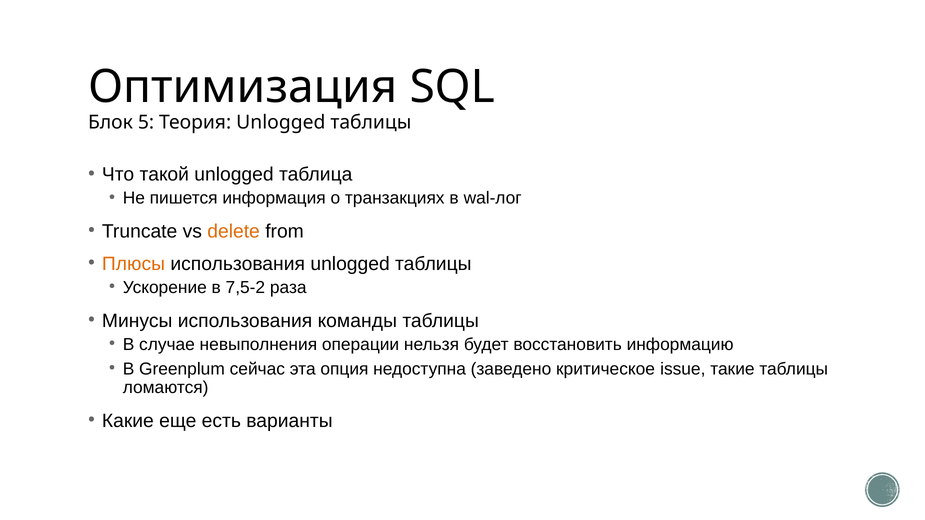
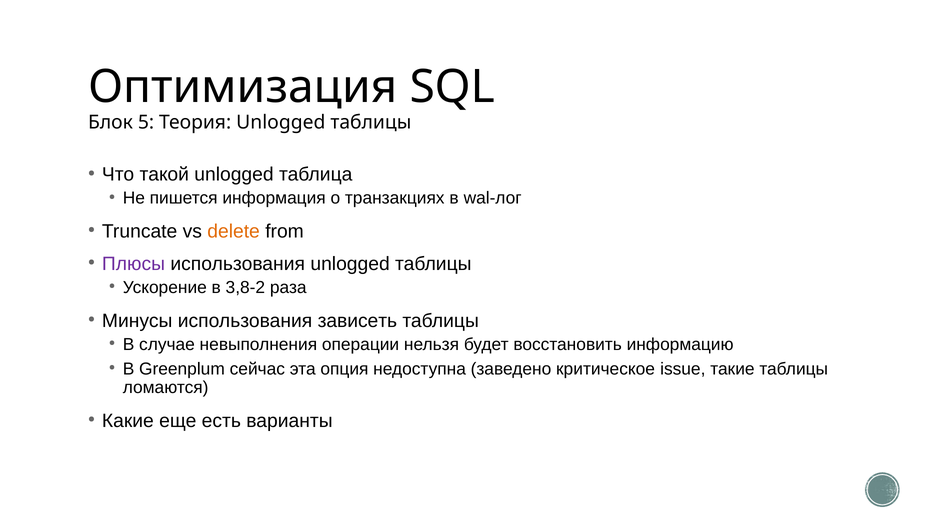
Плюсы colour: orange -> purple (134, 264)
7,5-2: 7,5-2 -> 3,8-2 (245, 288)
команды: команды -> зависеть (357, 321)
